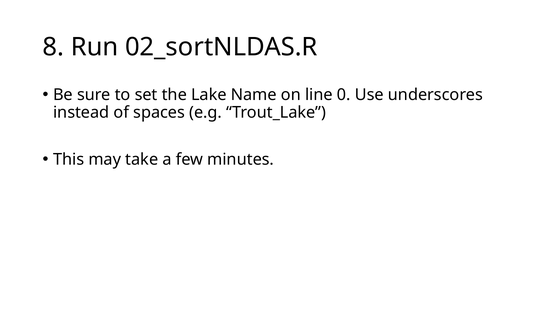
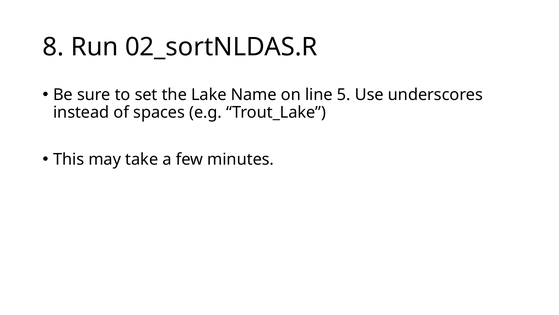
0: 0 -> 5 (344, 95)
